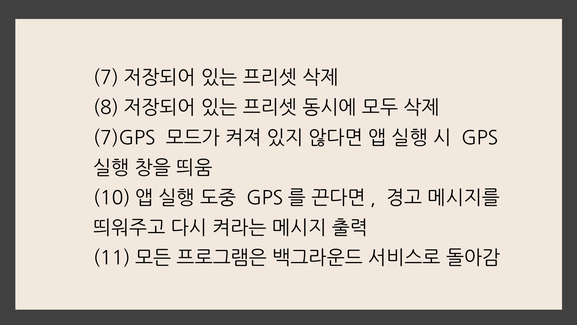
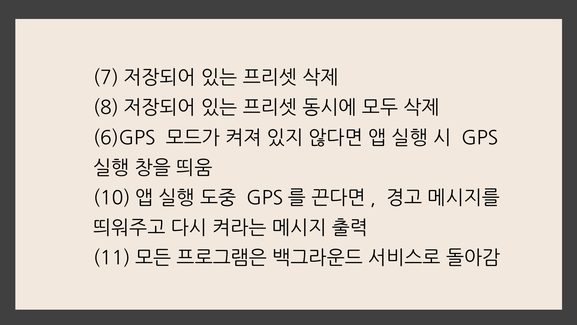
7)GPS: 7)GPS -> 6)GPS (124, 138)
